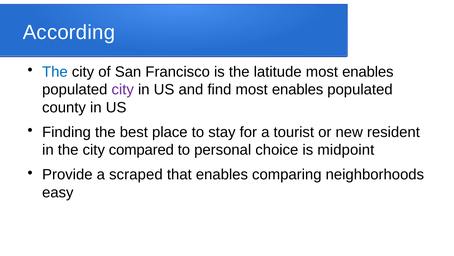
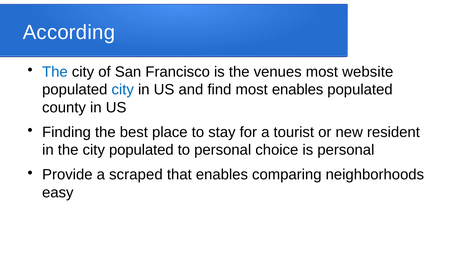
latitude: latitude -> venues (278, 72)
enables: enables -> website (368, 72)
city colour: purple -> blue (123, 89)
city compared: compared -> populated (141, 150)
is midpoint: midpoint -> personal (346, 150)
